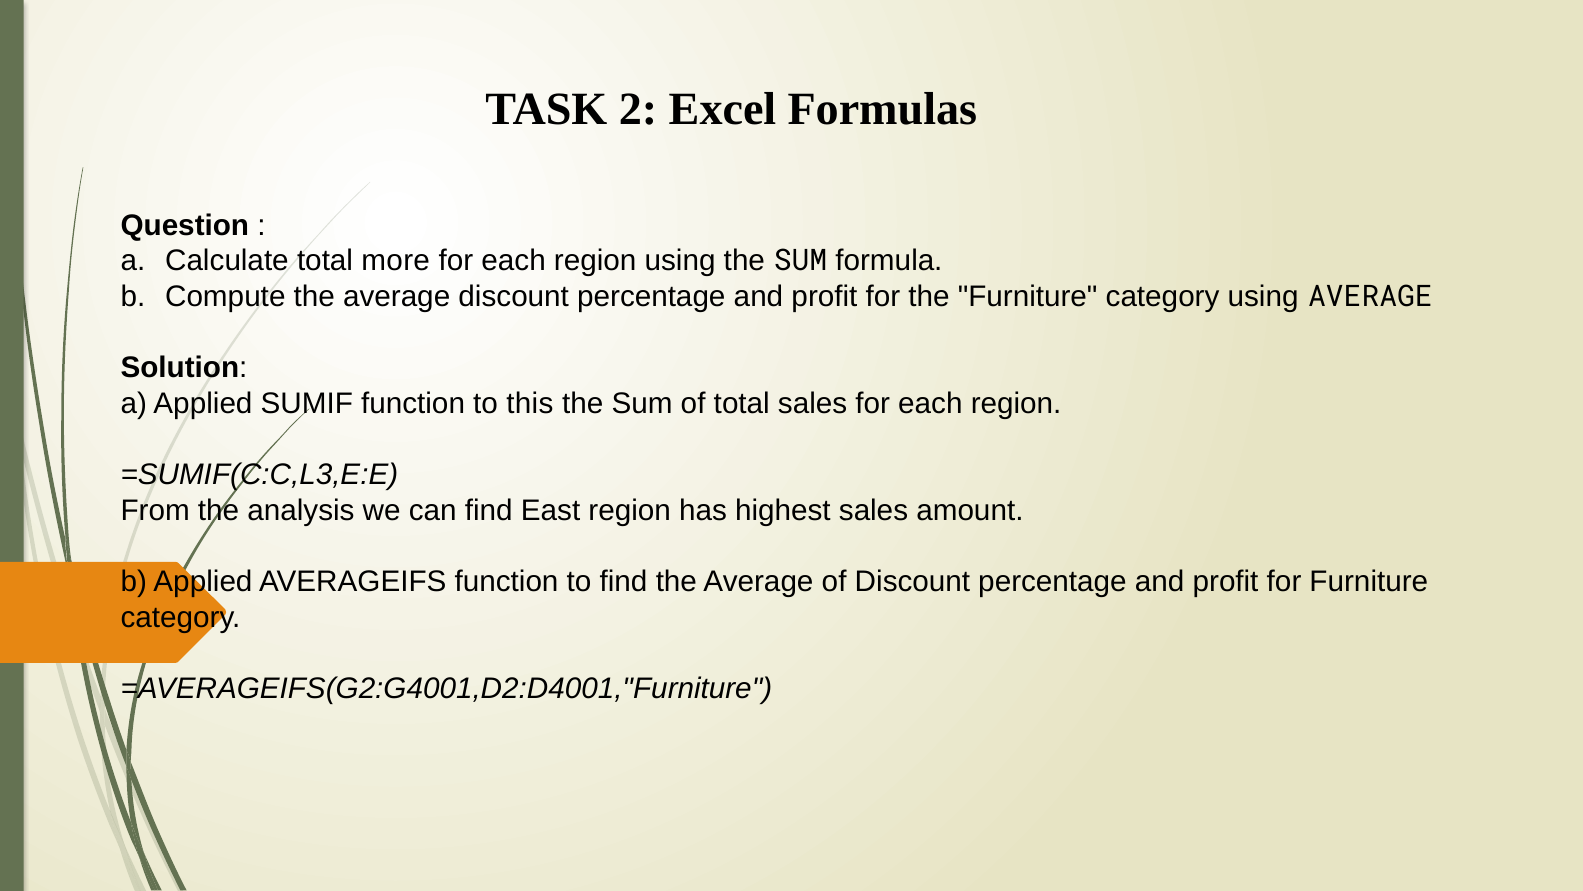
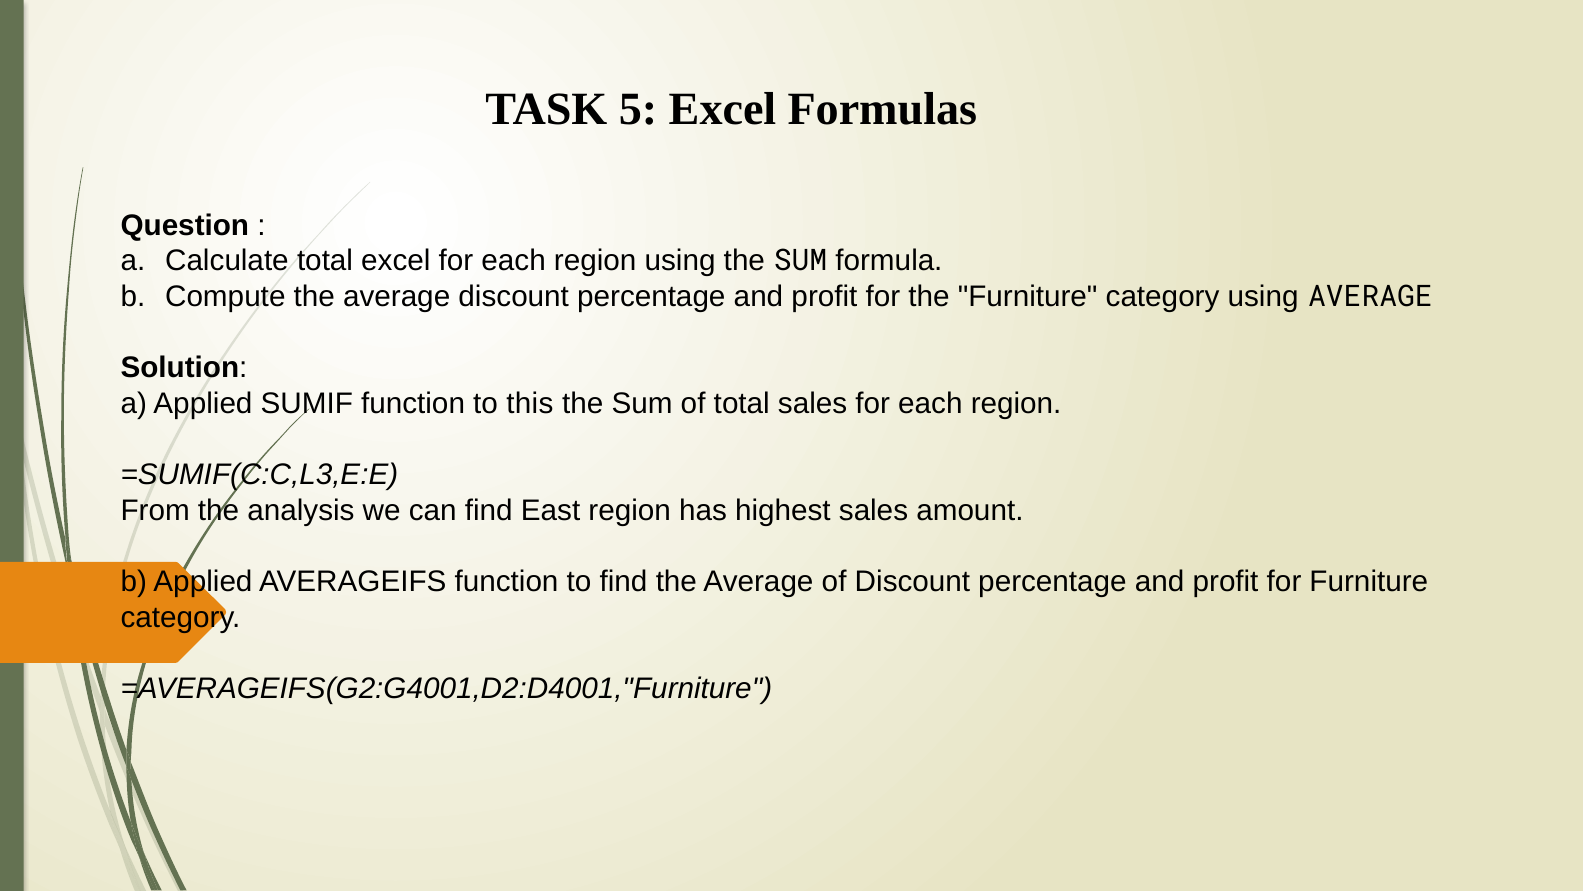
2: 2 -> 5 (638, 109)
total more: more -> excel (396, 261)
